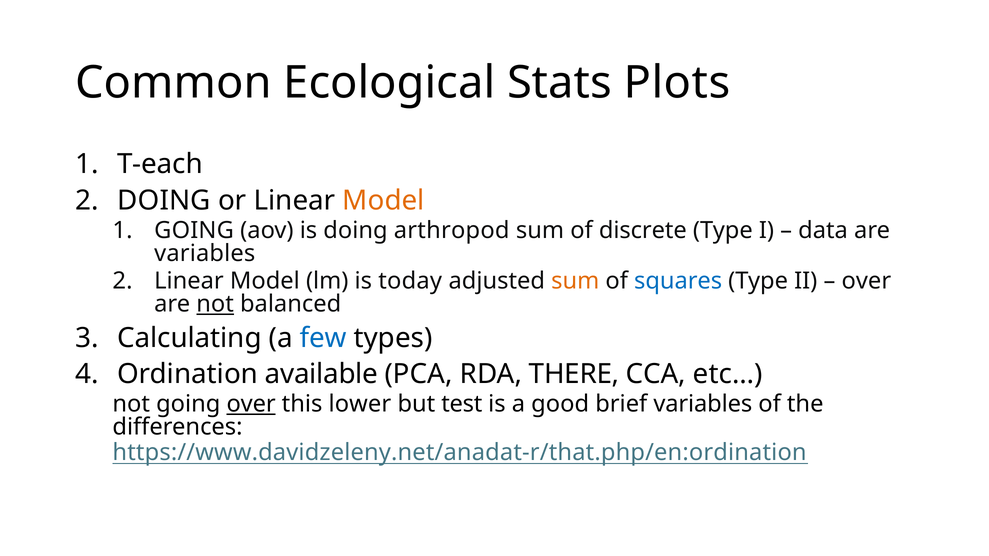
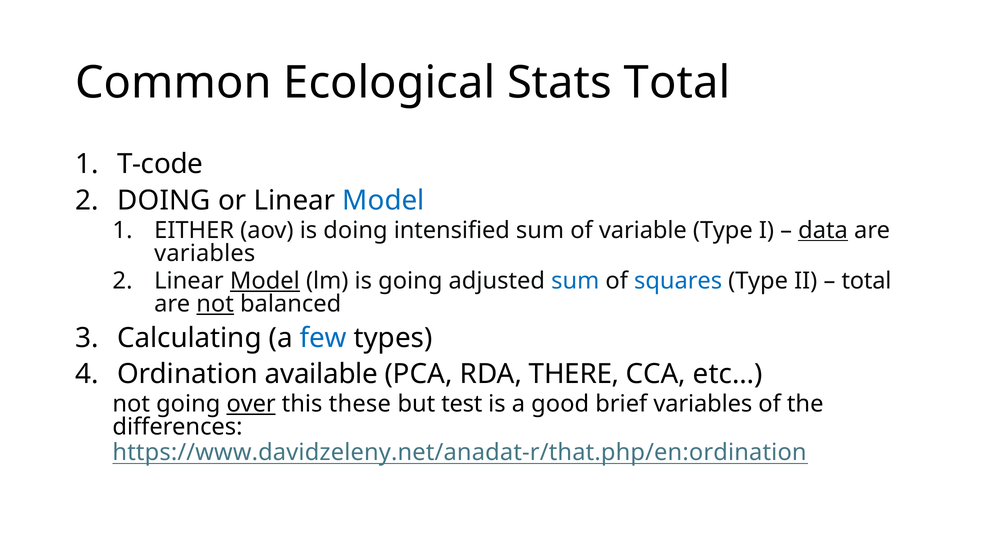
Stats Plots: Plots -> Total (677, 83)
T-each: T-each -> T-code (160, 164)
Model colour: orange -> blue (383, 201)
GOING: GOING -> EITHER (194, 230)
arthropod: arthropod -> intensified (452, 230)
discrete: discrete -> variable (643, 230)
data underline: none -> present (823, 230)
Model underline: none -> present (265, 281)
is today: today -> going (410, 281)
sum colour: orange -> blue (575, 281)
over: over -> total (866, 281)
lower: lower -> these (360, 404)
